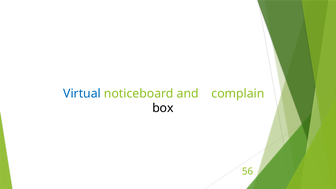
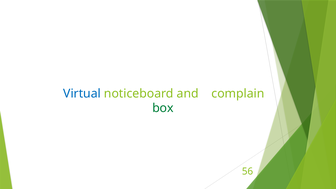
box colour: black -> green (163, 108)
